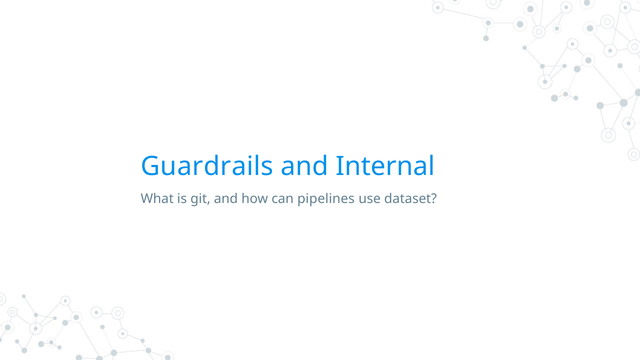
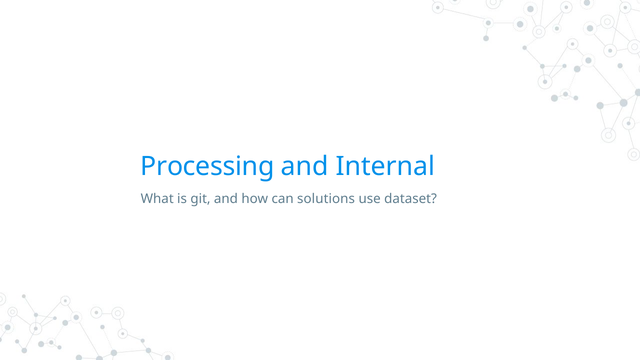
Guardrails: Guardrails -> Processing (207, 166)
pipelines: pipelines -> solutions (326, 199)
